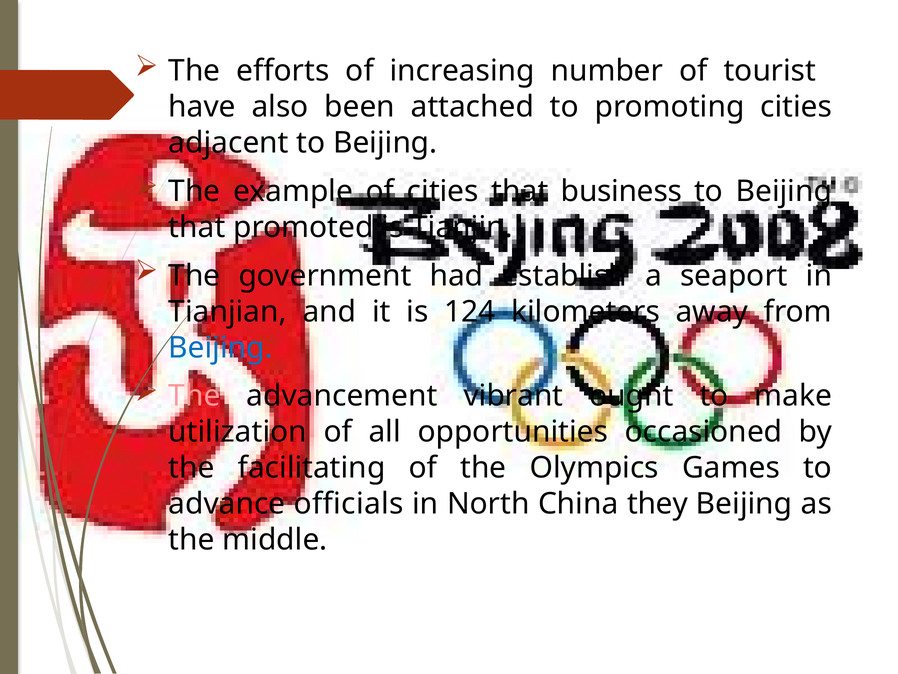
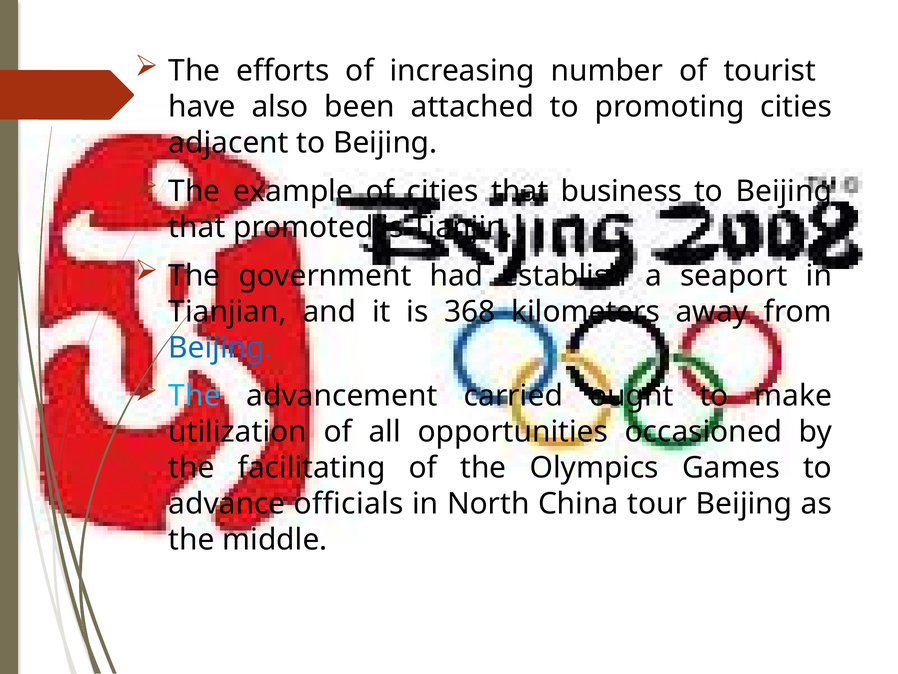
124: 124 -> 368 (470, 311)
The colour: pink -> light blue (194, 396)
vibrant: vibrant -> carried (513, 396)
they: they -> tour (657, 504)
